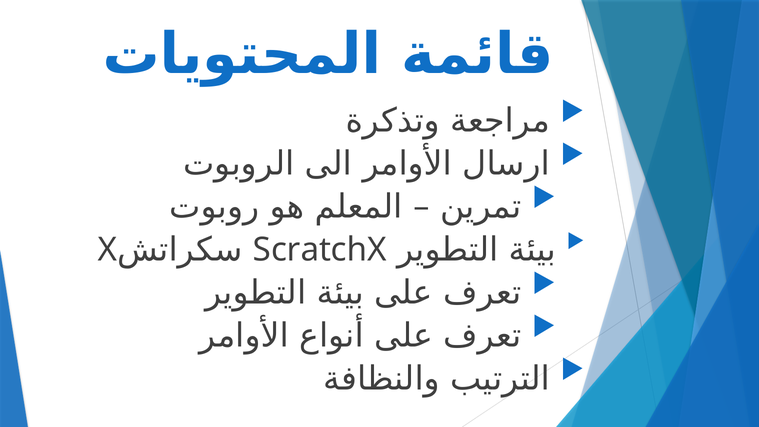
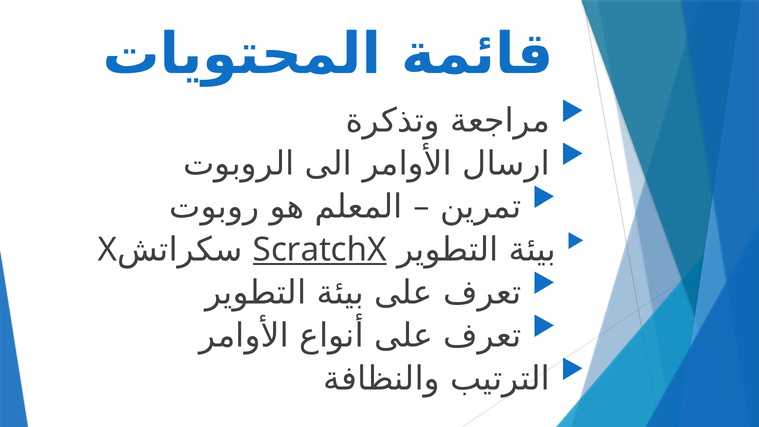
ScratchX underline: none -> present (320, 250)
